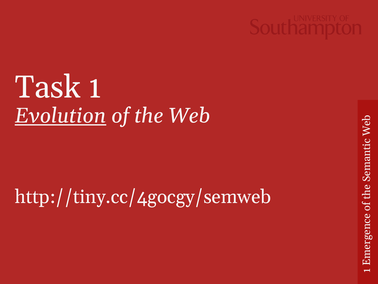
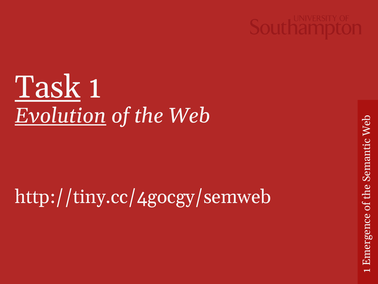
Task underline: none -> present (48, 87)
